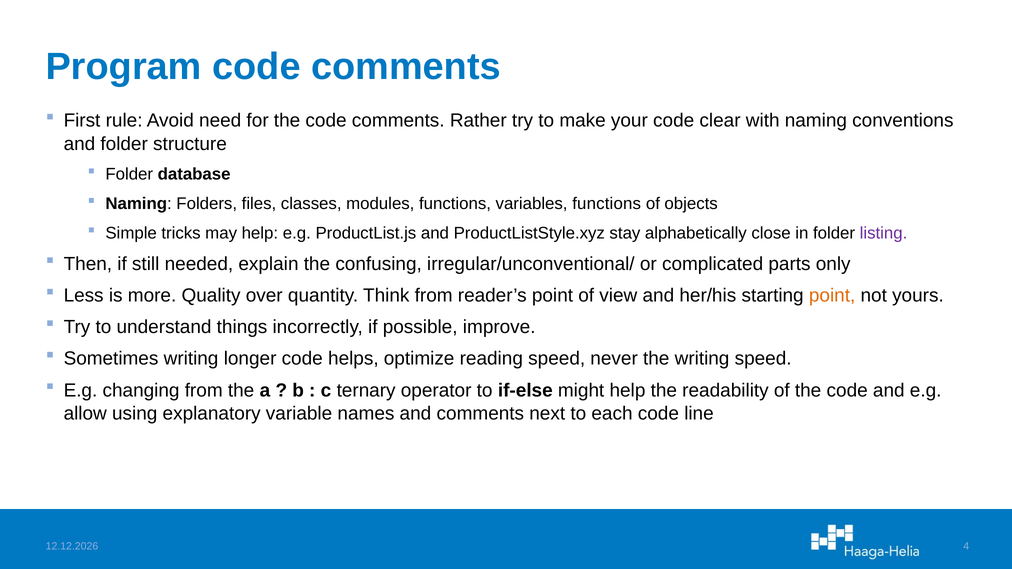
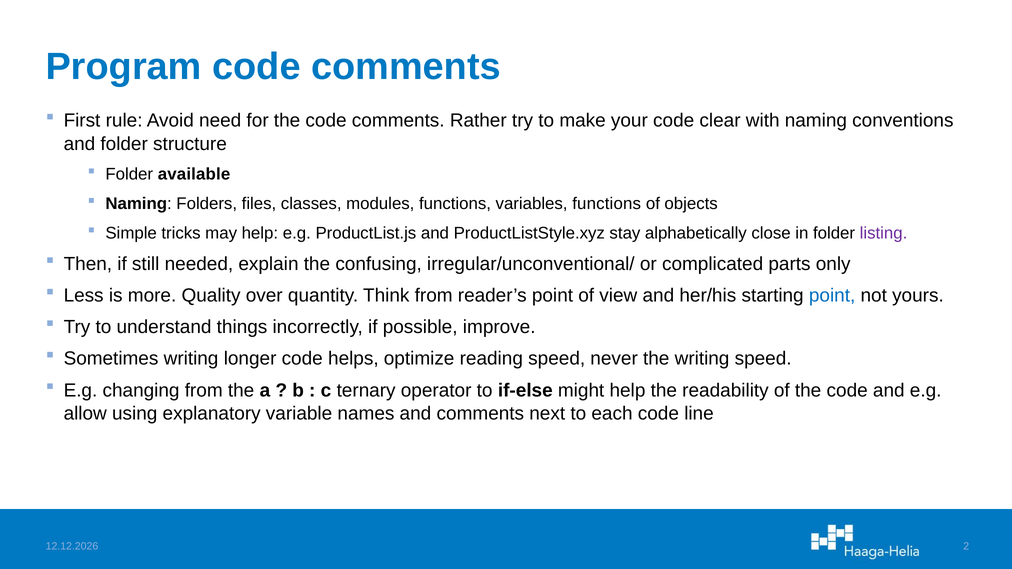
database: database -> available (194, 174)
point colour: orange -> blue (832, 296)
4: 4 -> 2 (966, 547)
